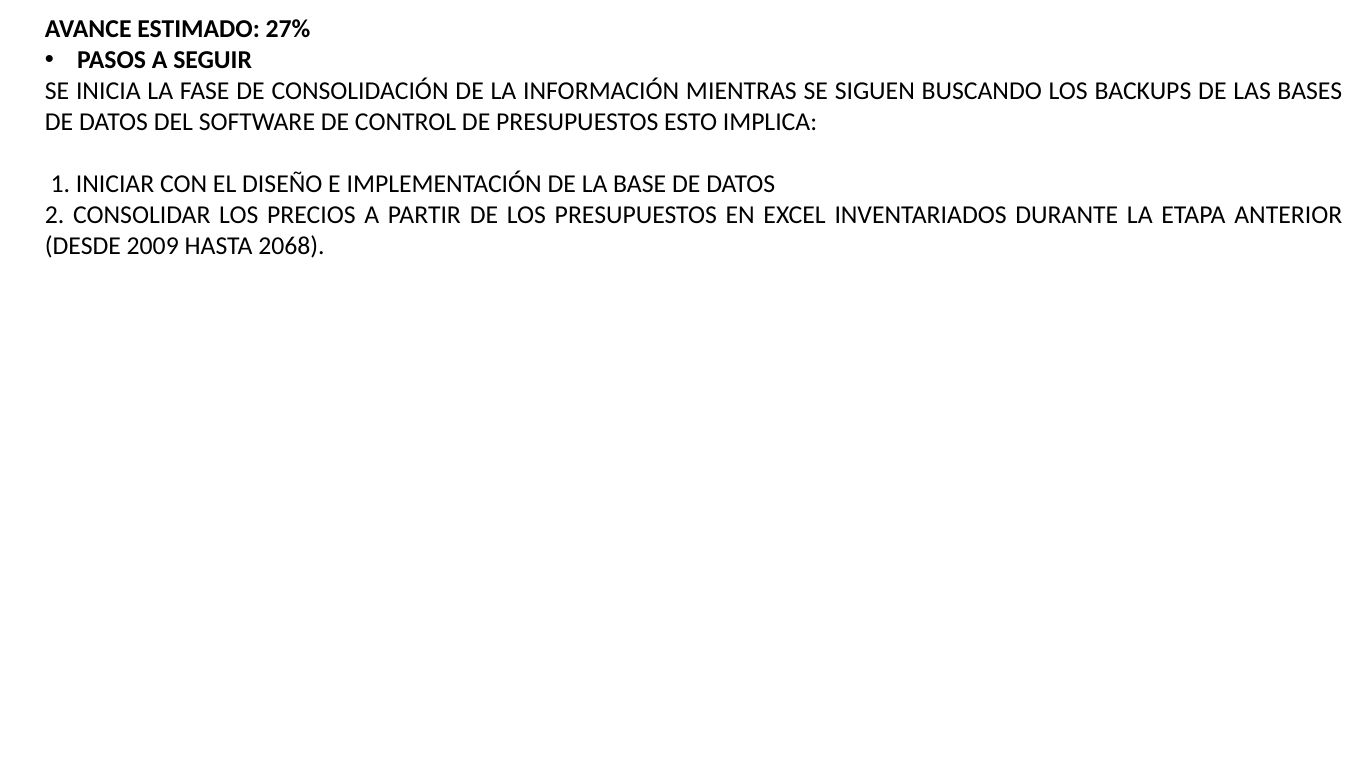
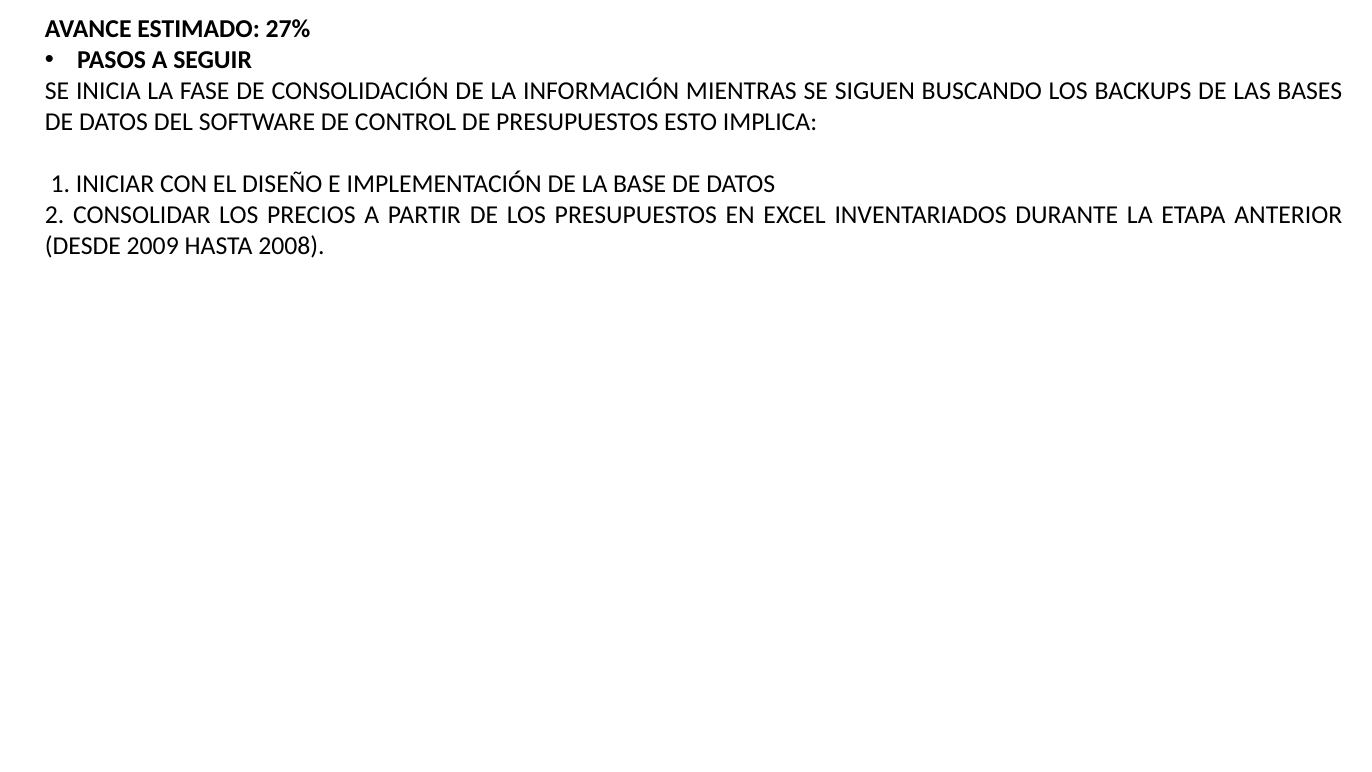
2068: 2068 -> 2008 (292, 245)
